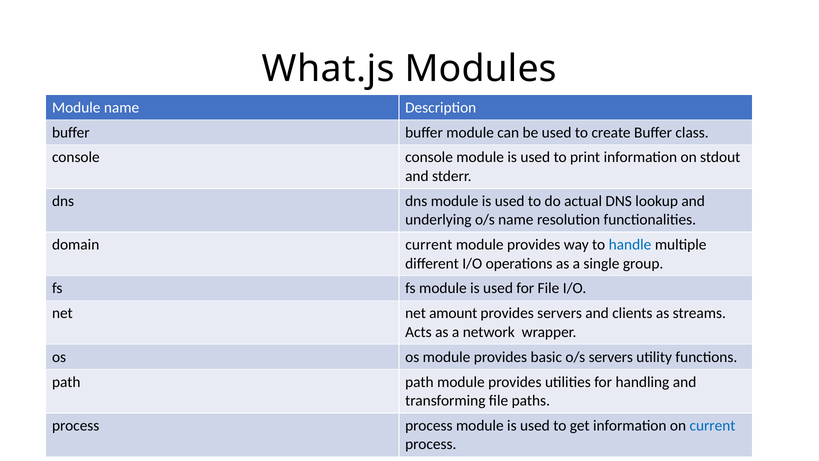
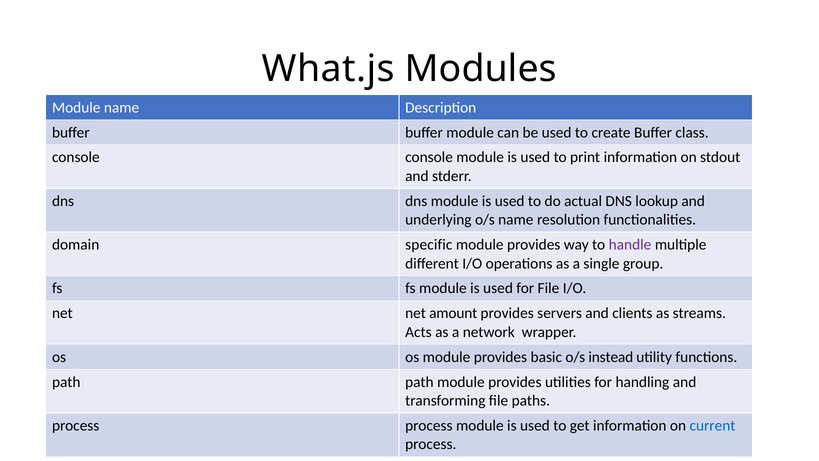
domain current: current -> specific (429, 245)
handle colour: blue -> purple (630, 245)
o/s servers: servers -> instead (611, 357)
